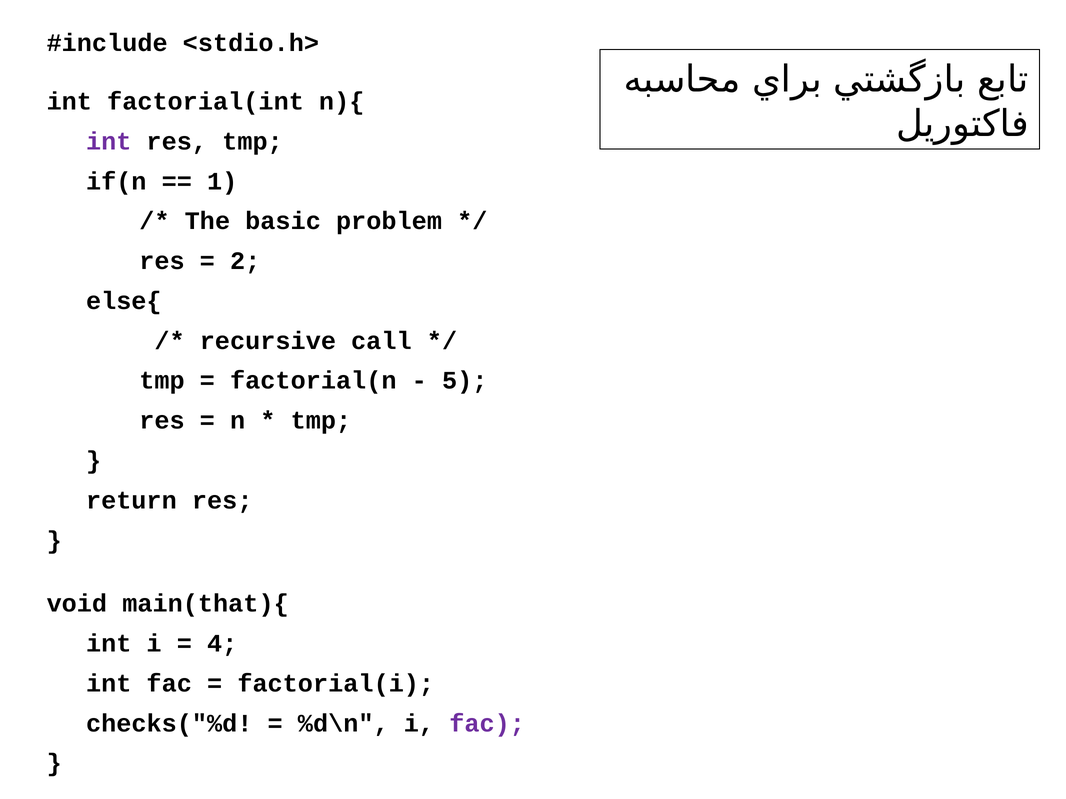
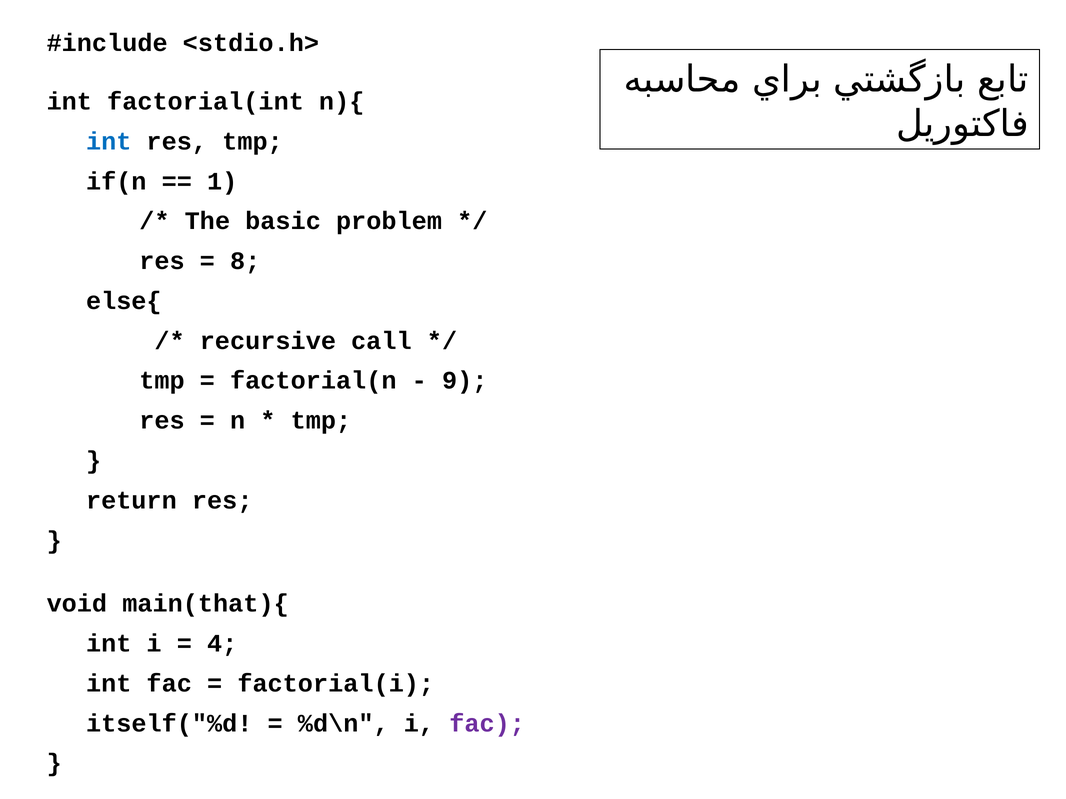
int colour: purple -> blue (109, 141)
2: 2 -> 8 (245, 261)
5: 5 -> 9 (465, 381)
checks("%d: checks("%d -> itself("%d (169, 724)
